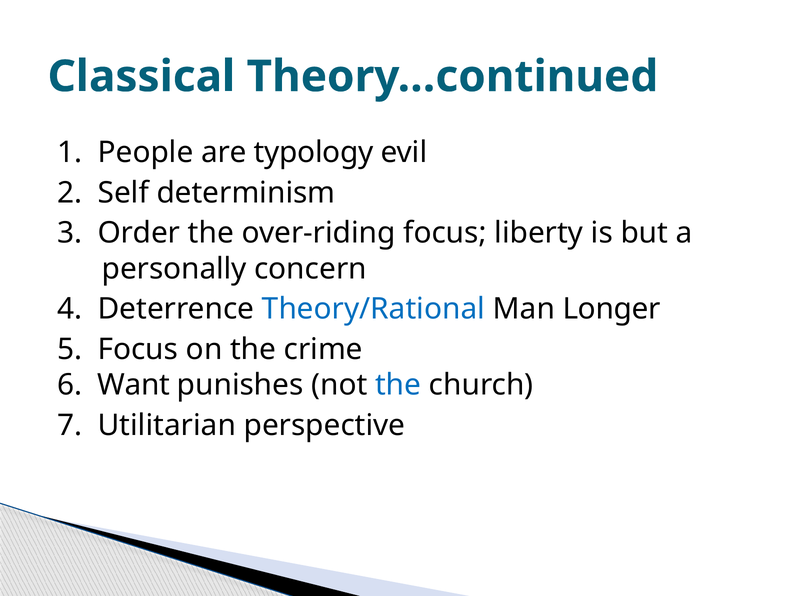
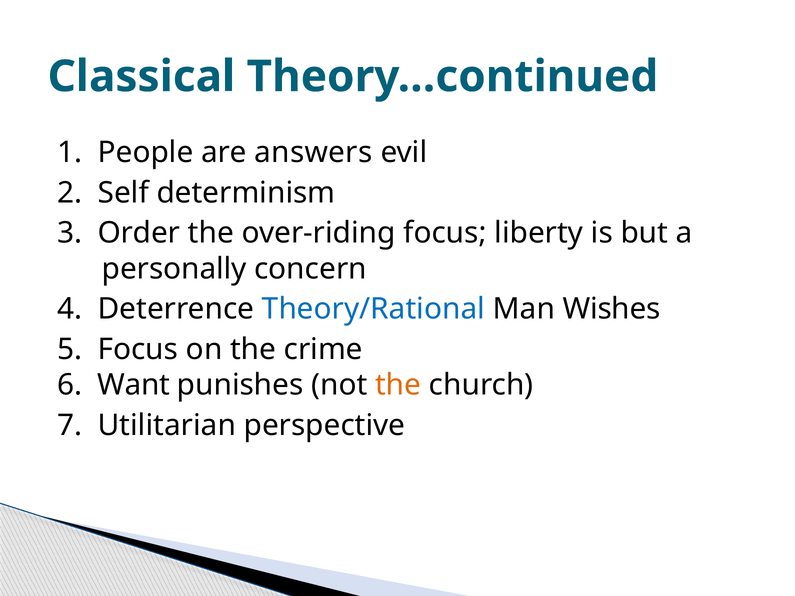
typology: typology -> answers (313, 153)
Longer: Longer -> Wishes (612, 309)
the colour: blue -> orange (398, 385)
